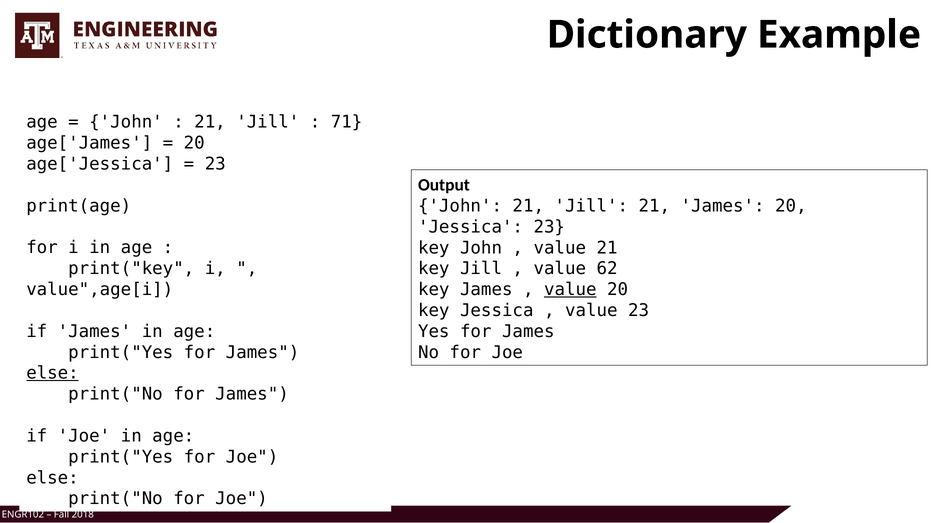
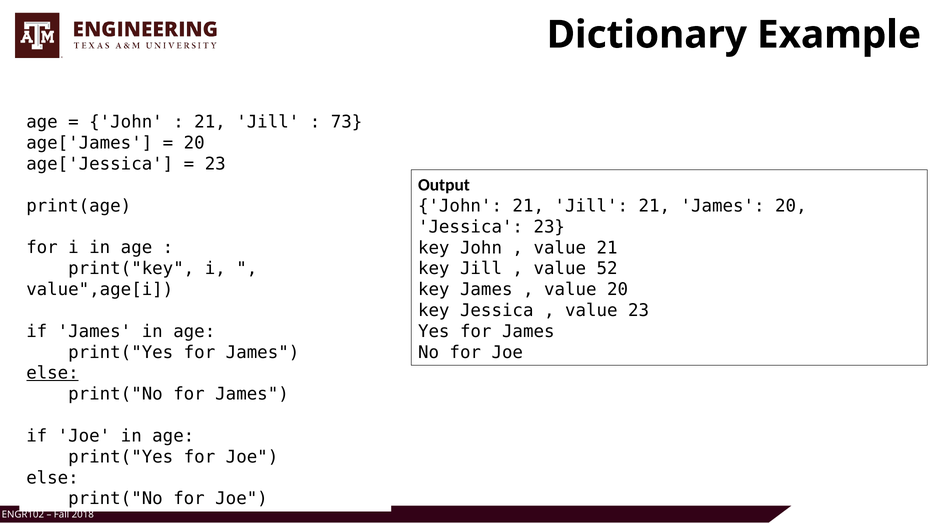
71: 71 -> 73 (347, 122)
62: 62 -> 52 (607, 269)
value underline: present -> none (570, 290)
